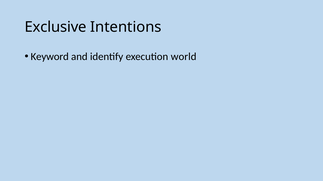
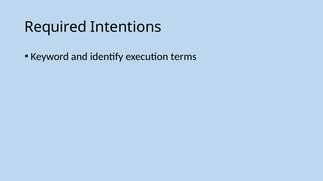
Exclusive: Exclusive -> Required (56, 27)
world: world -> terms (184, 57)
